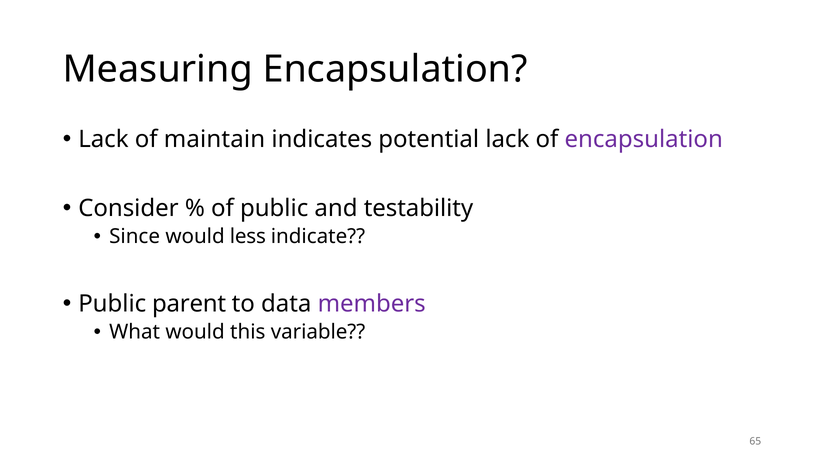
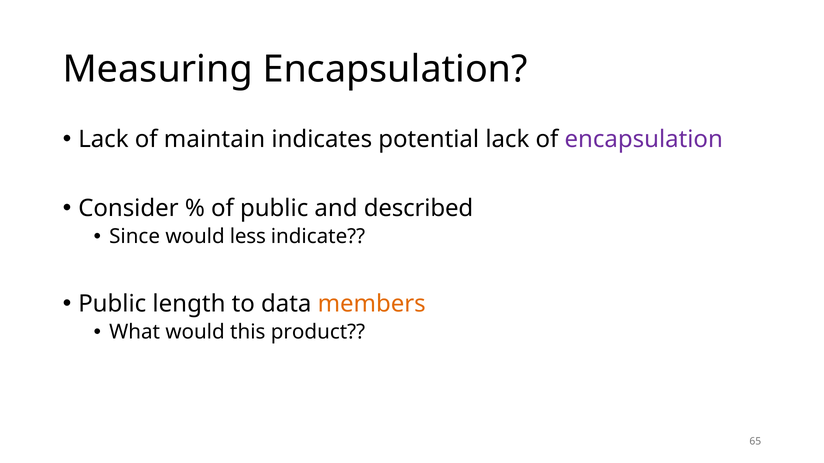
testability: testability -> described (418, 208)
parent: parent -> length (189, 304)
members colour: purple -> orange (372, 304)
variable: variable -> product (318, 332)
